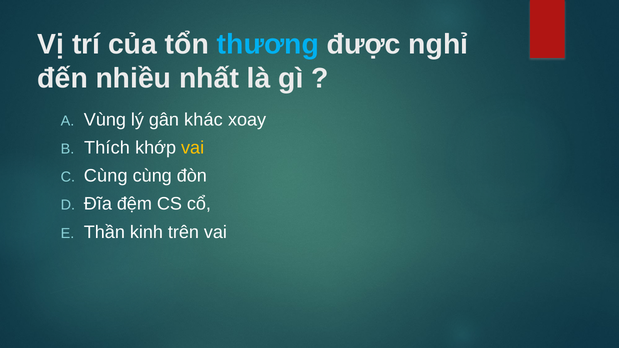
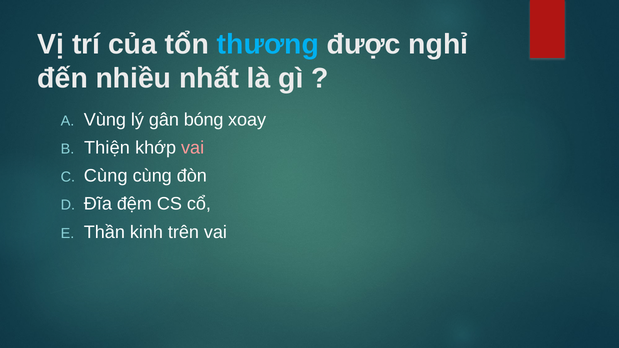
khác: khác -> bóng (204, 120)
Thích: Thích -> Thiện (107, 148)
vai colour: yellow -> pink (193, 148)
